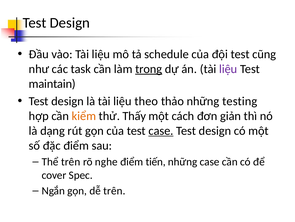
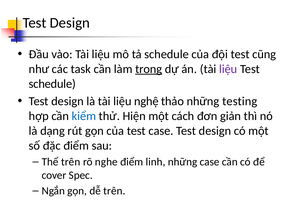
maintain: maintain -> schedule (52, 83)
theo: theo -> nghệ (146, 101)
kiểm colour: orange -> blue (84, 116)
Thấy: Thấy -> Hiện (134, 116)
case underline: present -> none (161, 130)
tiến: tiến -> linh (156, 161)
